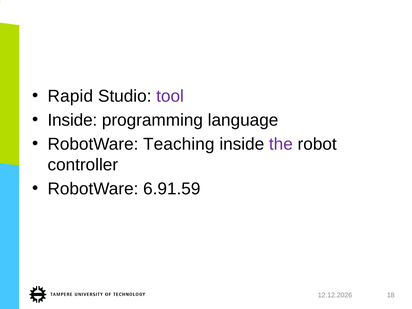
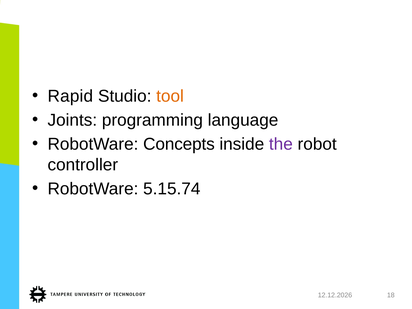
tool colour: purple -> orange (170, 96)
Inside: Inside -> Joints (72, 120)
Teaching: Teaching -> Concepts (179, 144)
6.91.59: 6.91.59 -> 5.15.74 (172, 189)
